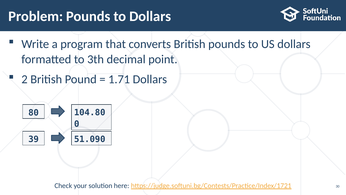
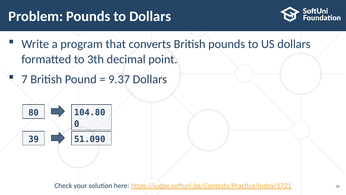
2: 2 -> 7 (25, 79)
1.71: 1.71 -> 9.37 (119, 79)
